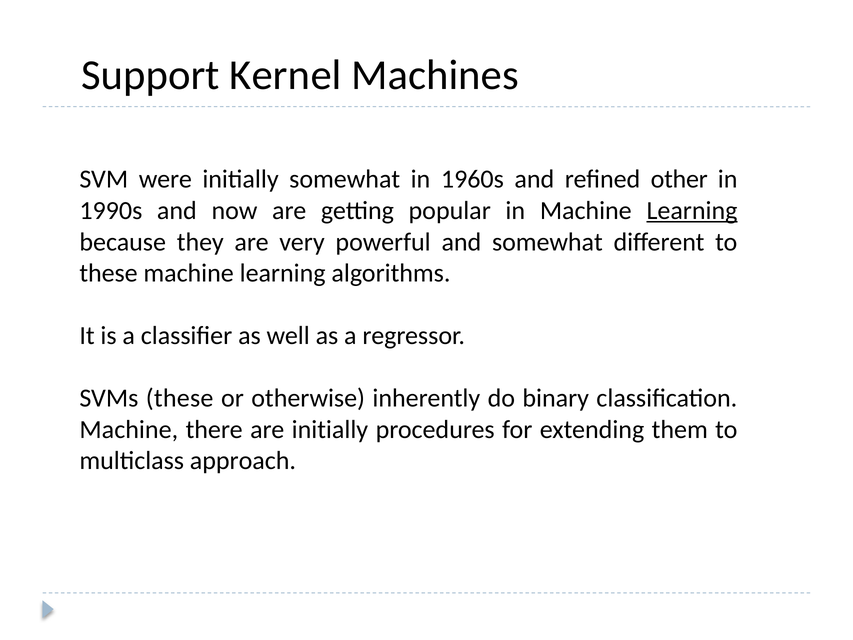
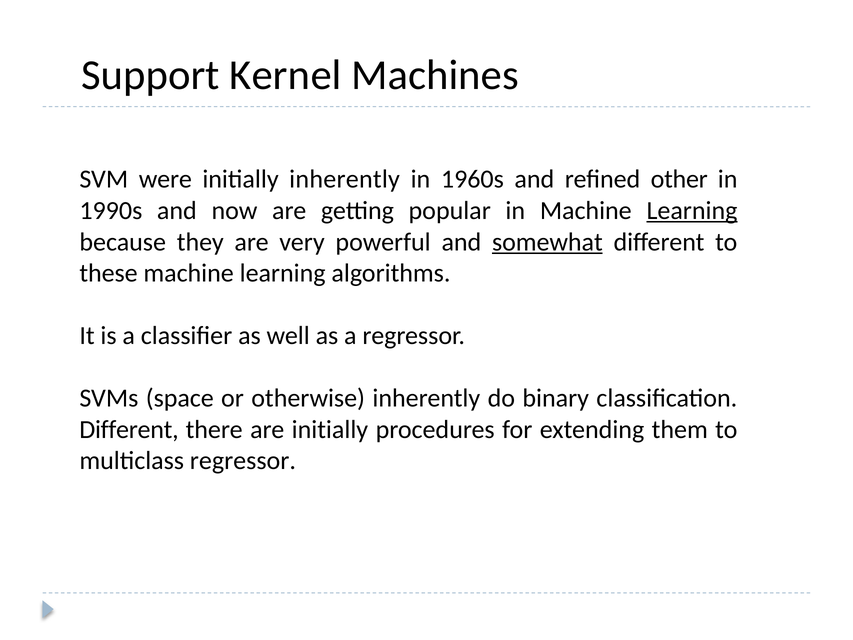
initially somewhat: somewhat -> inherently (345, 179)
somewhat underline: none -> present (547, 242)
SVMs these: these -> space (180, 398)
Machine: Machine -> Different (129, 429)
multiclass approach: approach -> regressor (243, 461)
